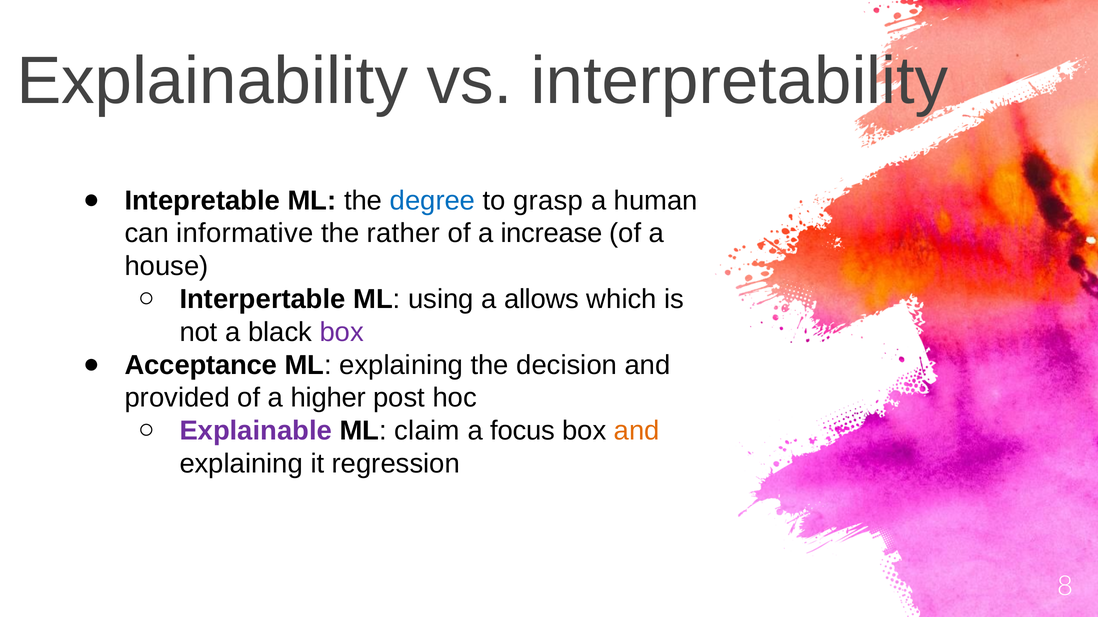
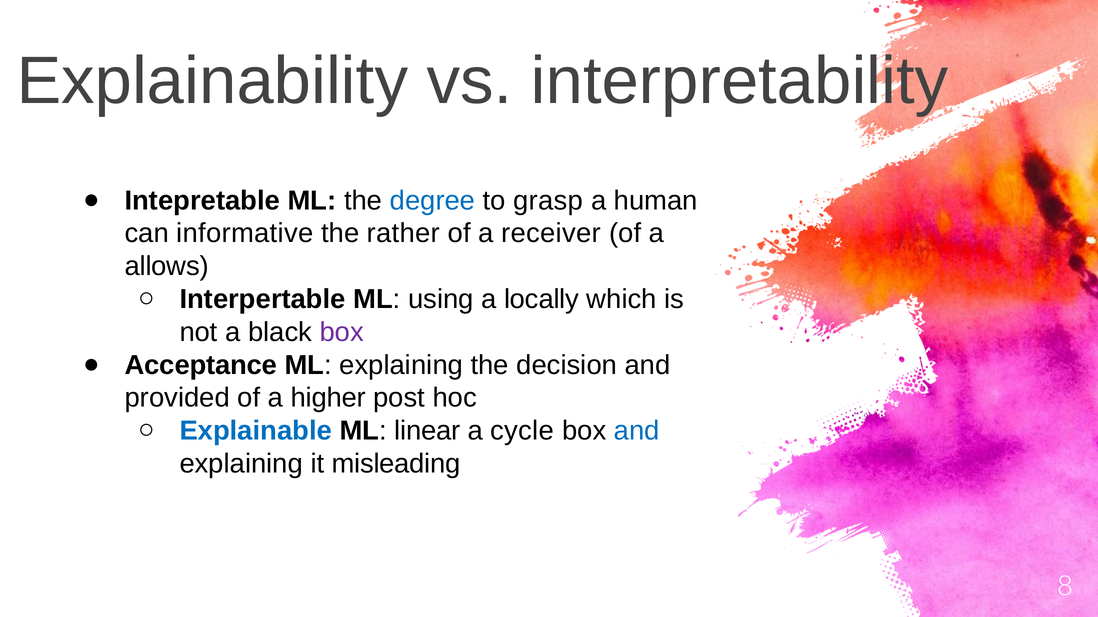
increase: increase -> receiver (551, 234)
house: house -> allows (167, 267)
allows: allows -> locally (542, 300)
Explainable colour: purple -> blue (256, 431)
claim: claim -> linear (427, 431)
focus: focus -> cycle (522, 431)
and colour: orange -> blue (637, 431)
regression: regression -> misleading (396, 464)
